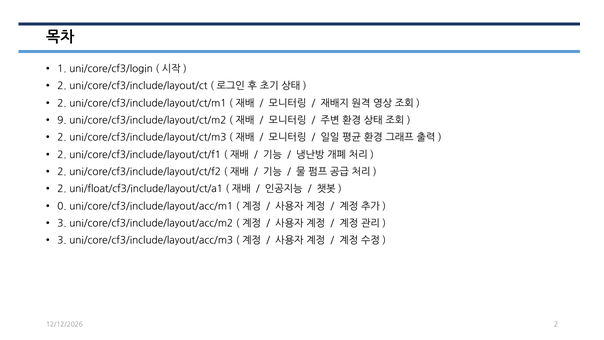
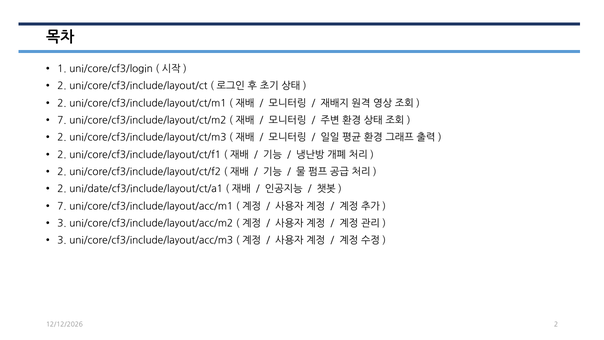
9: 9 -> 7 (62, 120)
uni/float/cf3/include/layout/ct/a1: uni/float/cf3/include/layout/ct/a1 -> uni/date/cf3/include/layout/ct/a1 (146, 189)
0: 0 -> 7 (62, 206)
